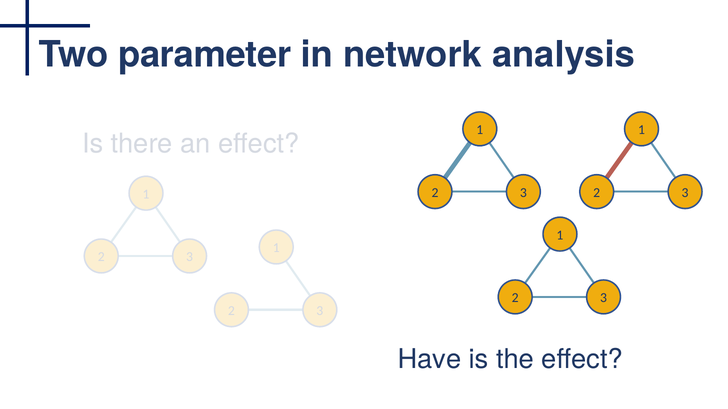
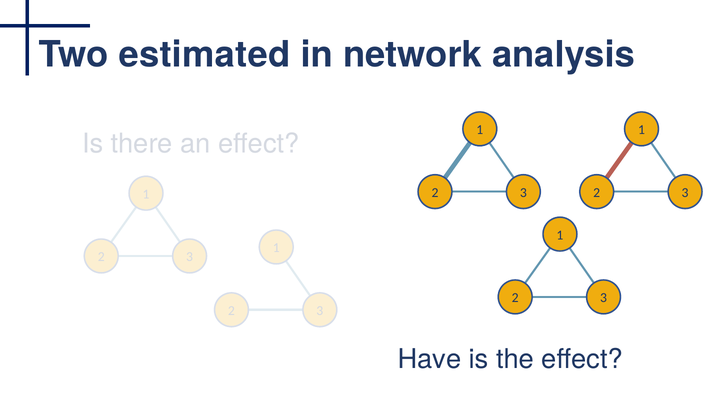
parameter: parameter -> estimated (204, 55)
